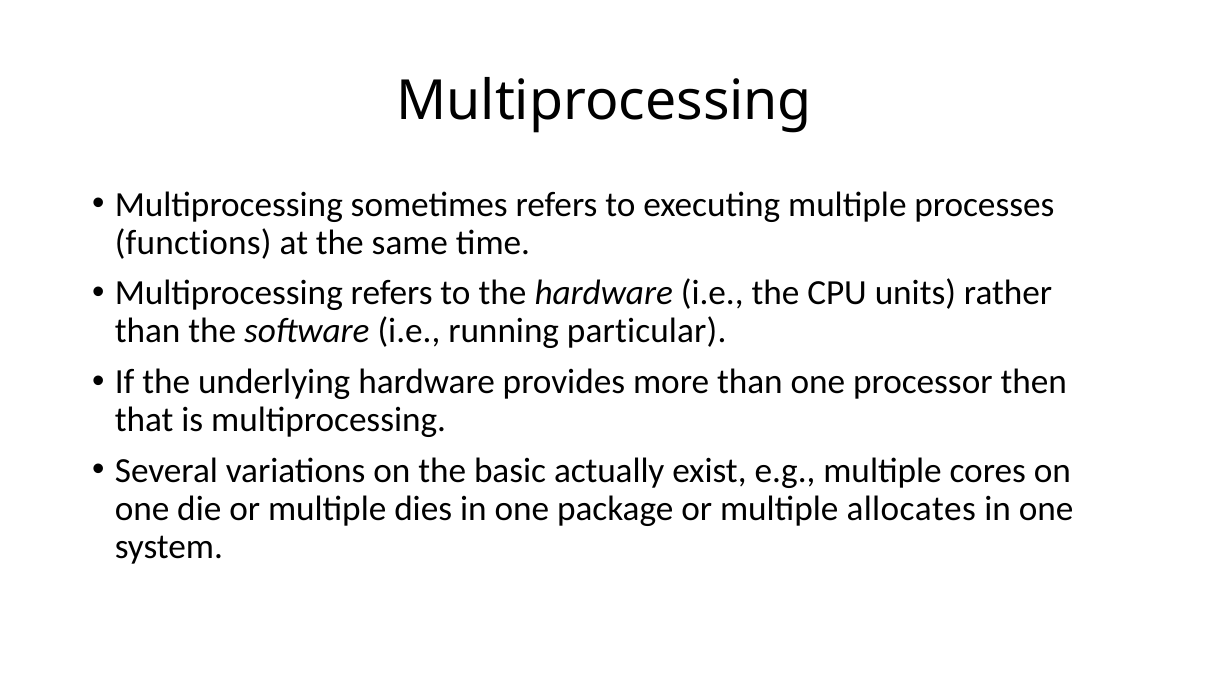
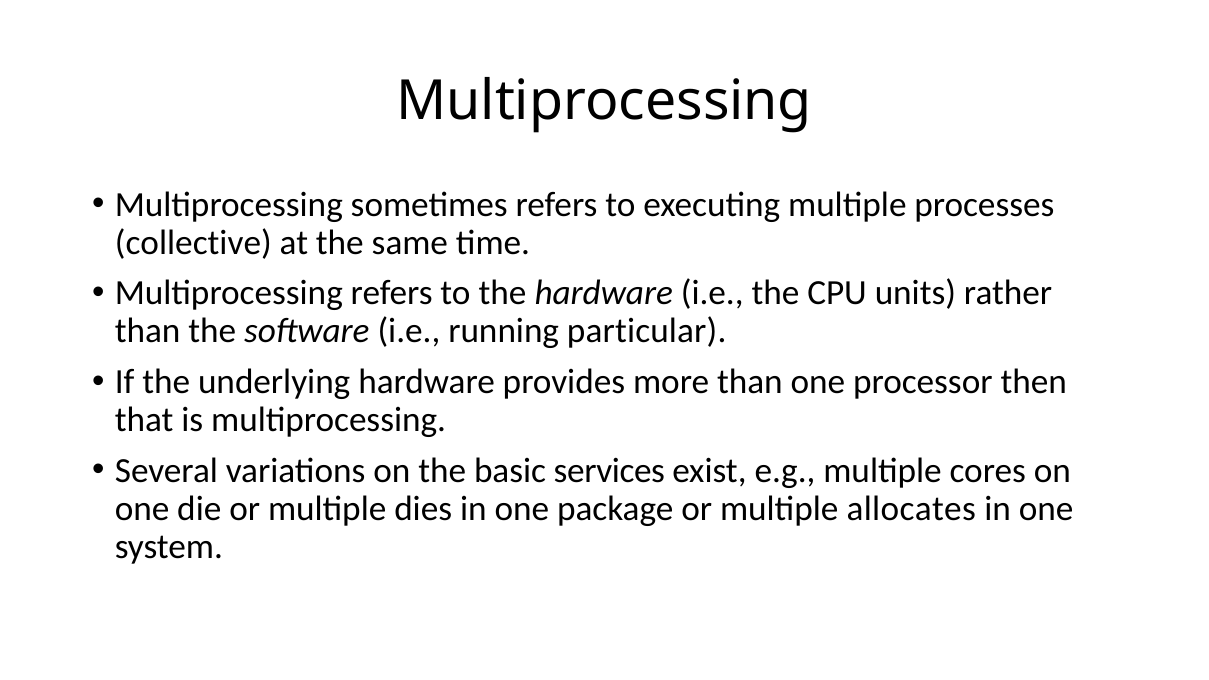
functions: functions -> collective (193, 242)
actually: actually -> services (609, 471)
